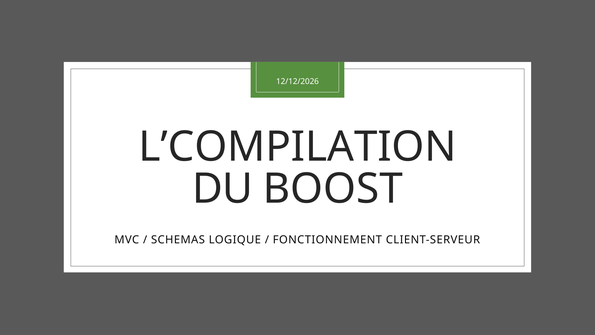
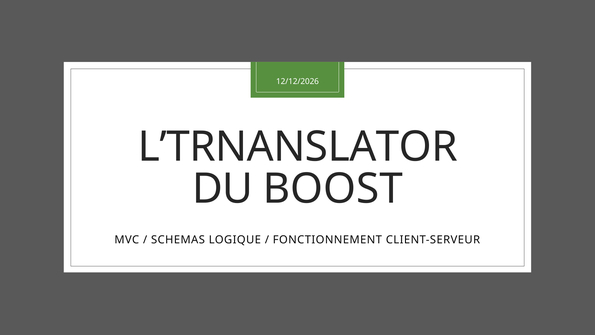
L’COMPILATION: L’COMPILATION -> L’TRNANSLATOR (298, 147)
